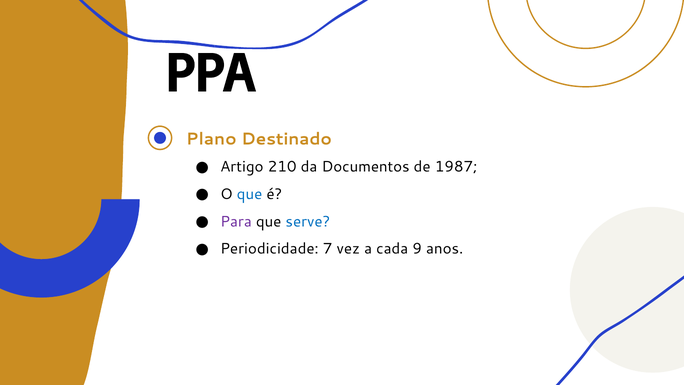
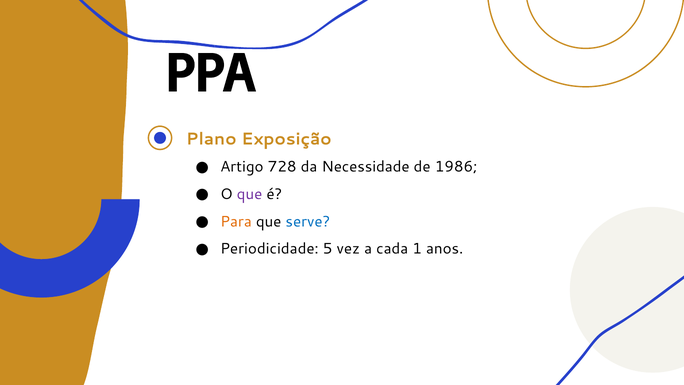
Destinado: Destinado -> Exposição (287, 139)
210: 210 -> 728 (282, 167)
Documentos: Documentos -> Necessidade (366, 167)
1987: 1987 -> 1986 (456, 167)
que colour: blue -> purple (250, 194)
Para colour: purple -> orange (236, 221)
7: 7 -> 5 (328, 249)
9: 9 -> 1 (417, 249)
